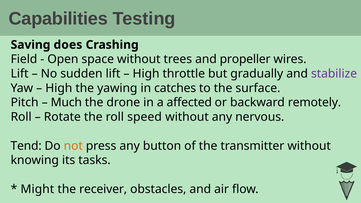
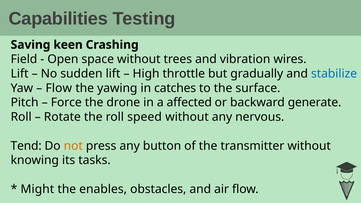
does: does -> keen (68, 45)
propeller: propeller -> vibration (245, 59)
stabilize colour: purple -> blue (334, 74)
High: High -> Flow (59, 88)
Much: Much -> Force (66, 103)
remotely: remotely -> generate (315, 103)
receiver: receiver -> enables (103, 189)
